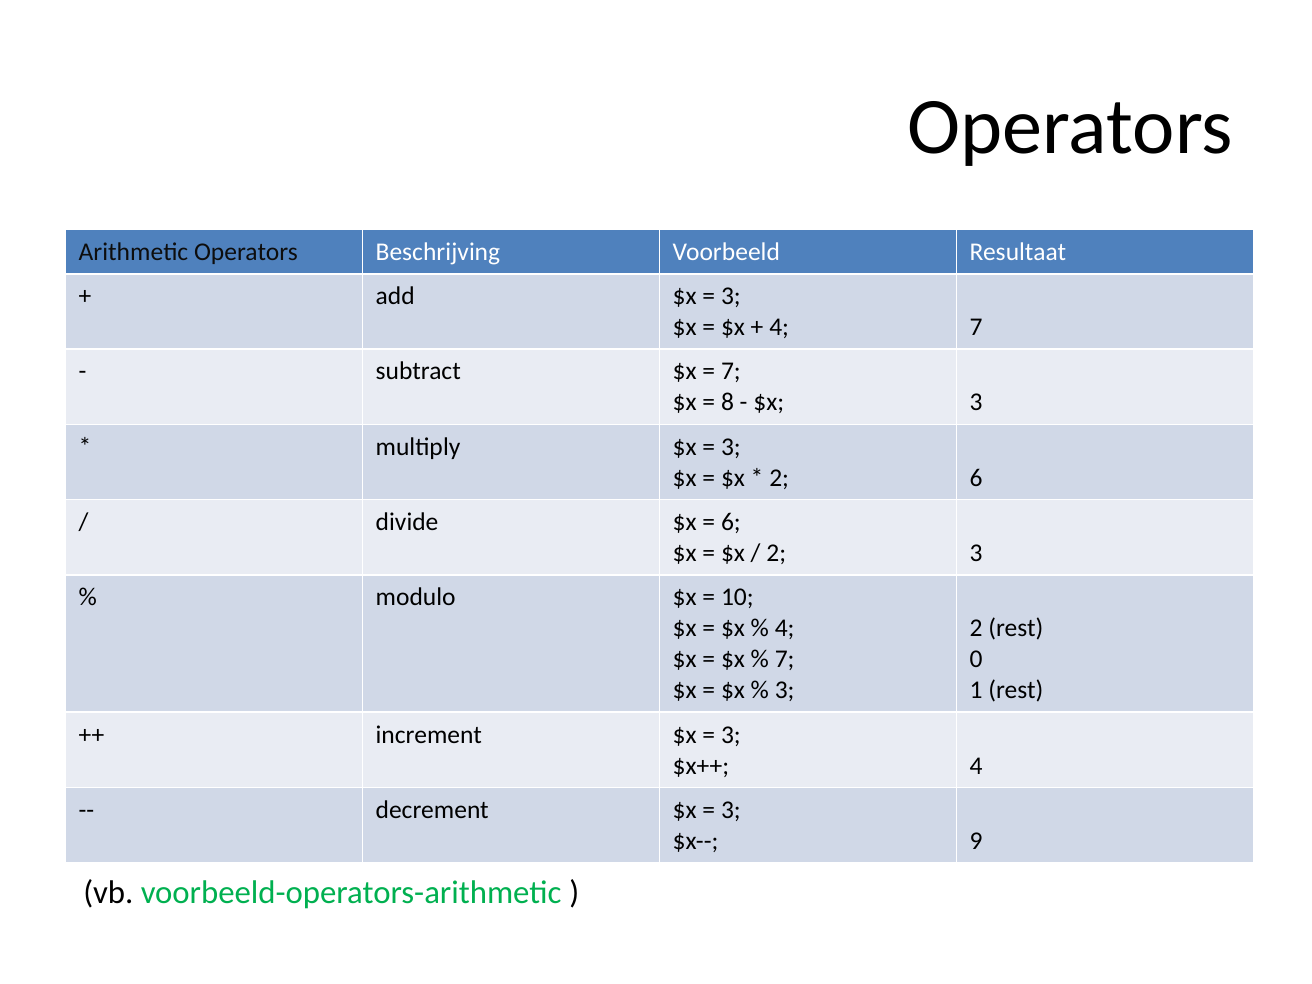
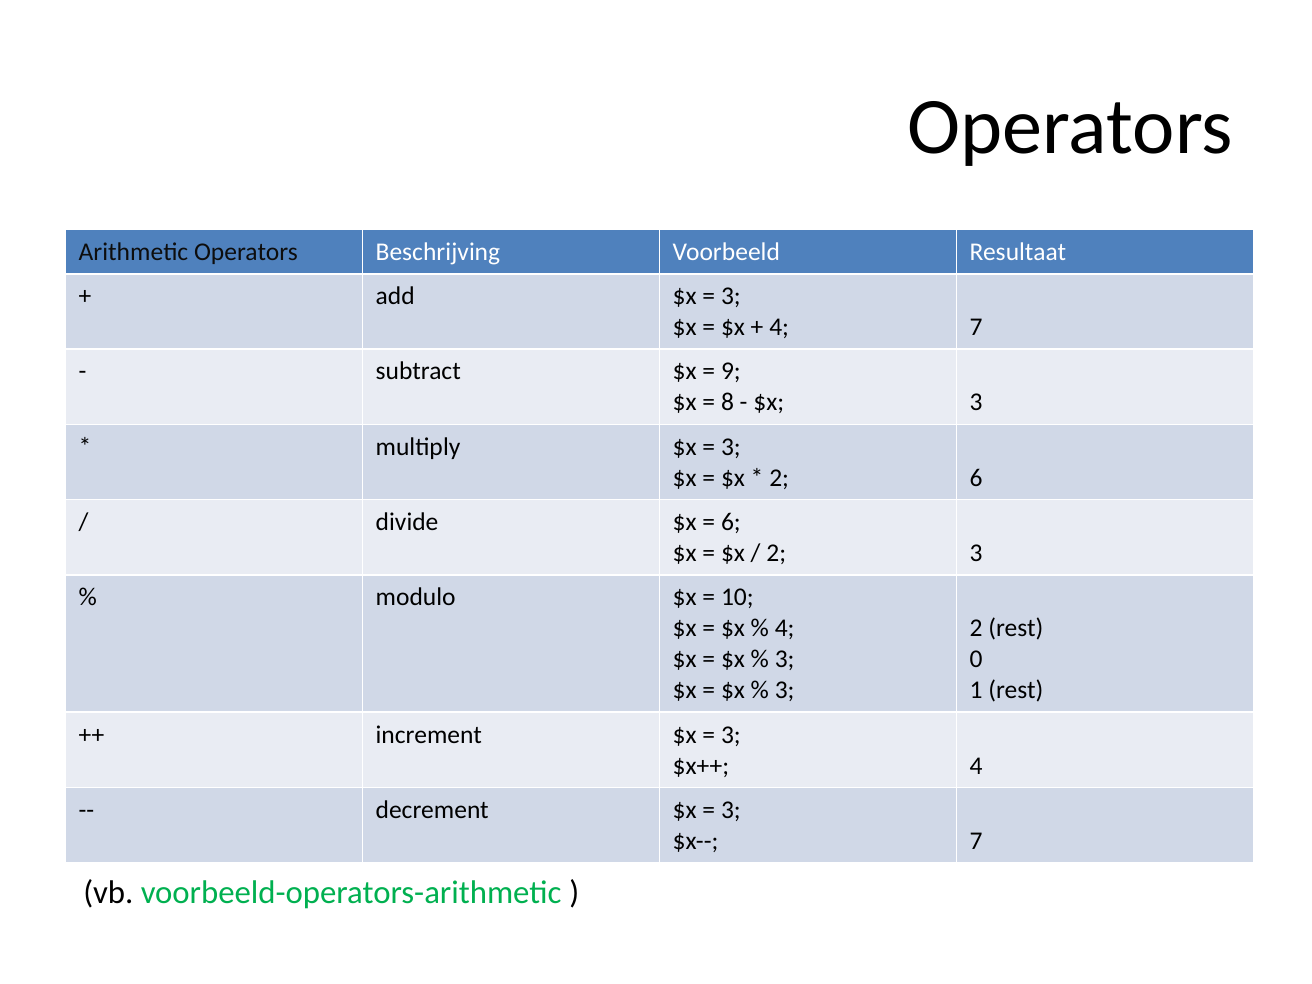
7: 7 -> 9 (731, 371)
7: 7 -> 3 (785, 659)
$x-- 9: 9 -> 7 (976, 841)
